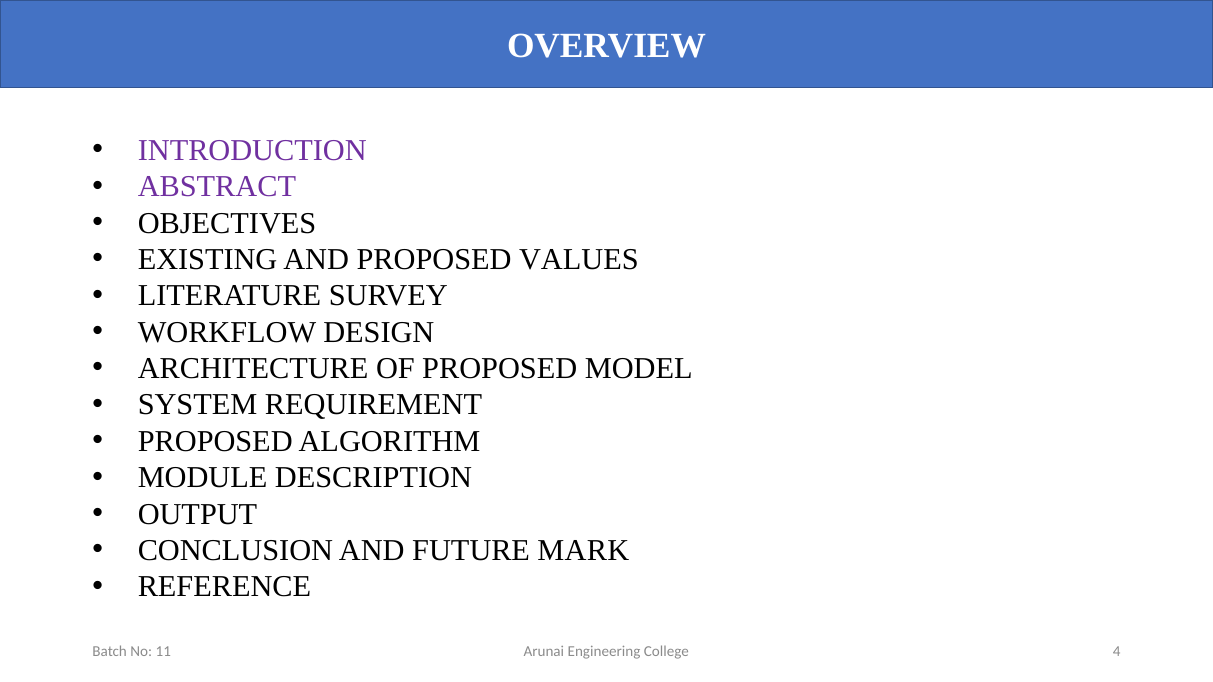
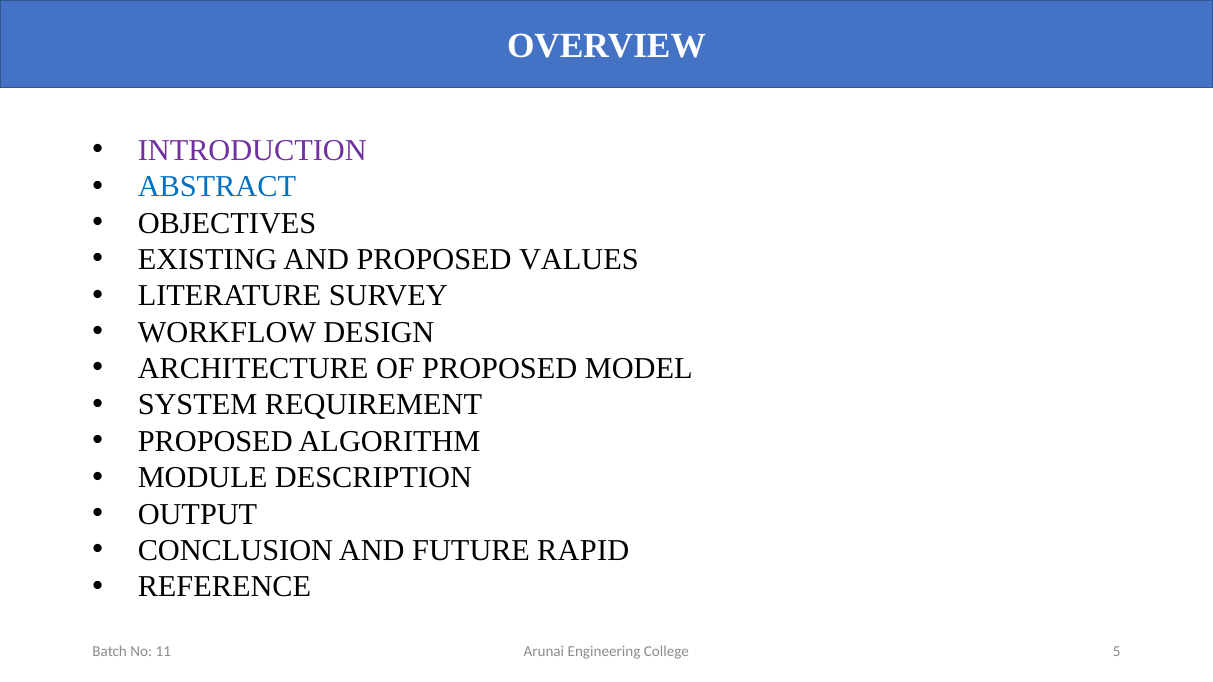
ABSTRACT colour: purple -> blue (217, 187)
MARK: MARK -> RAPID (583, 551)
4: 4 -> 5 (1117, 651)
